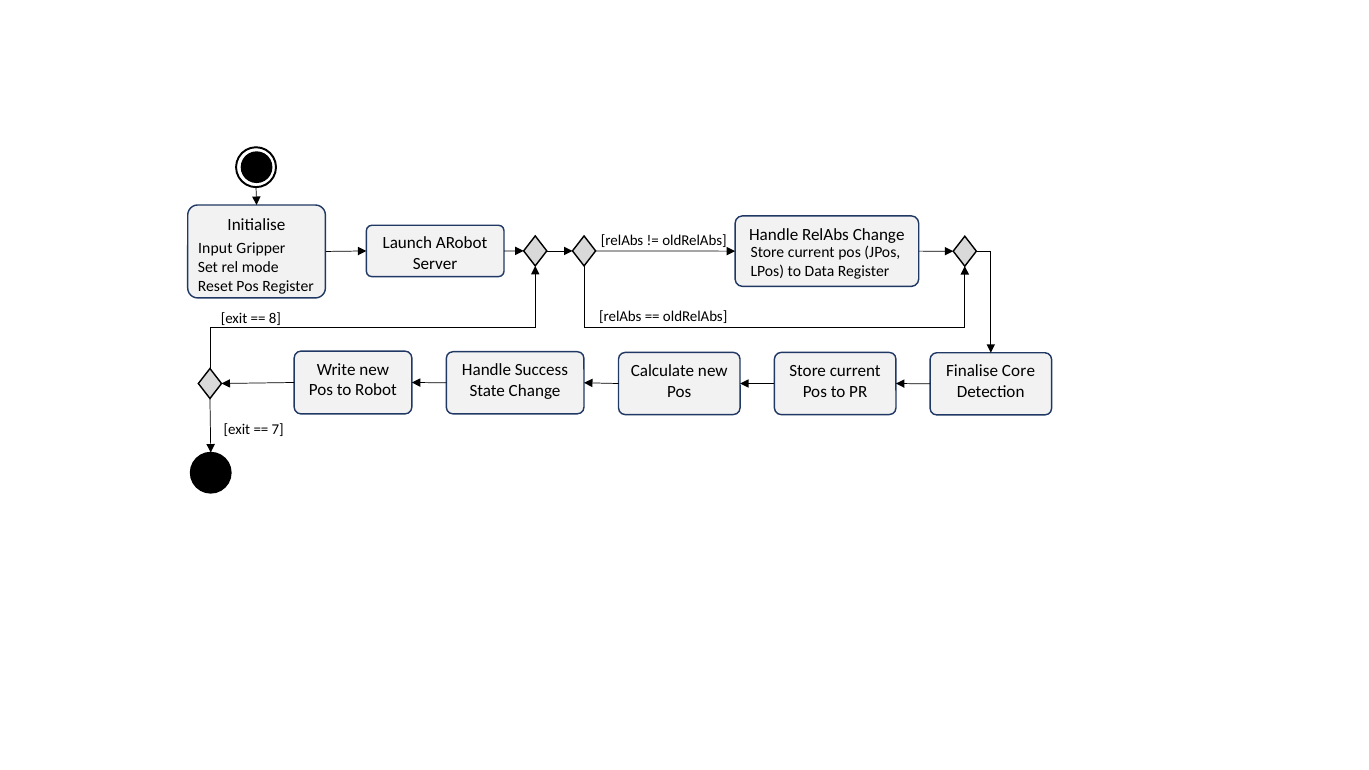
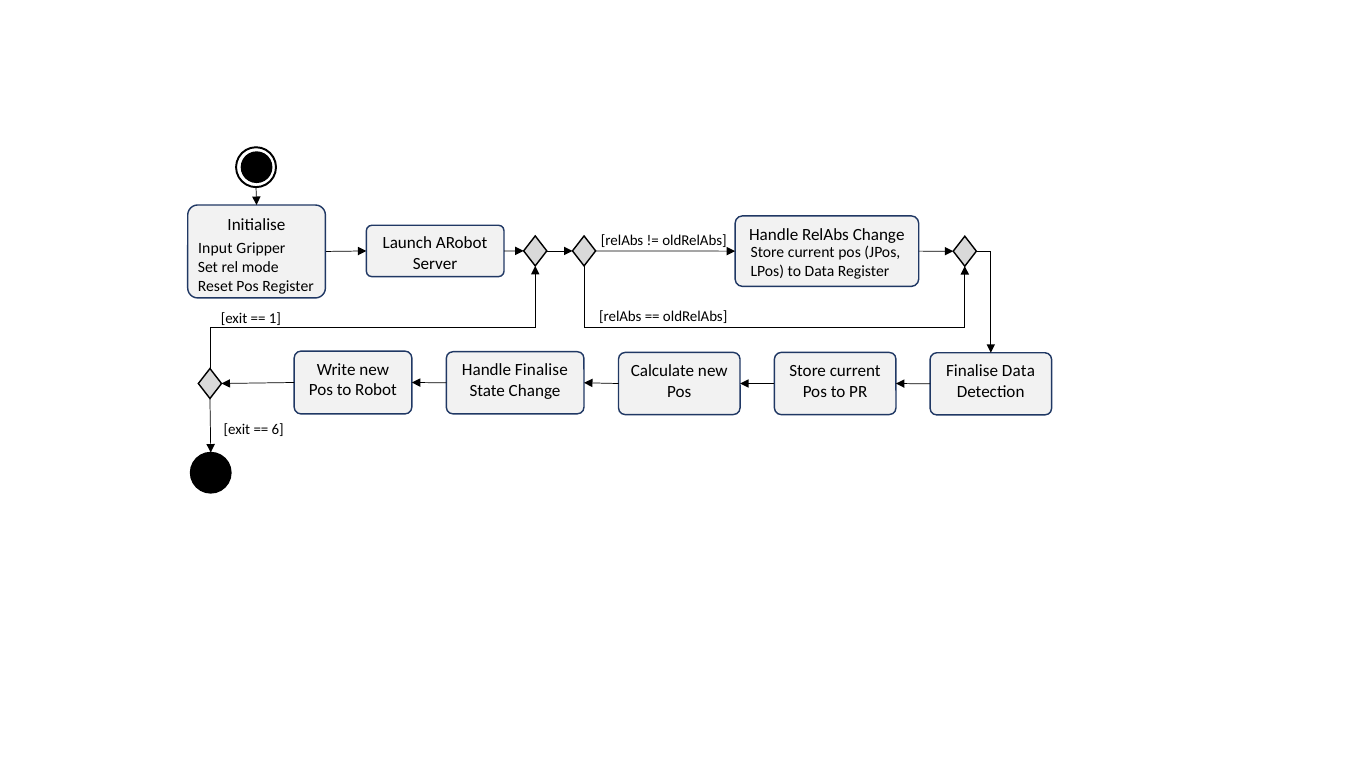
8: 8 -> 1 (275, 319)
Handle Success: Success -> Finalise (541, 370)
Finalise Core: Core -> Data (1018, 371)
7: 7 -> 6 (278, 429)
